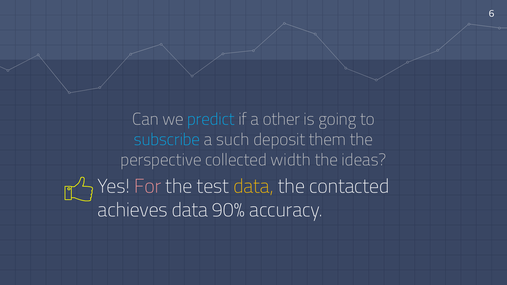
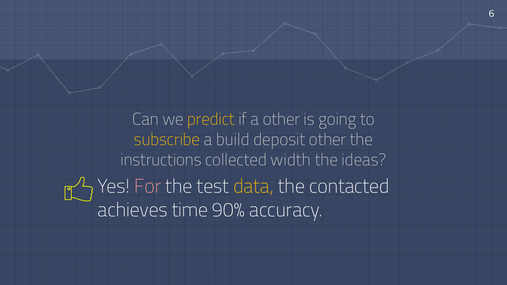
predict colour: light blue -> yellow (211, 119)
subscribe colour: light blue -> yellow (167, 140)
such: such -> build (233, 140)
deposit them: them -> other (328, 140)
perspective: perspective -> instructions (161, 160)
achieves data: data -> time (190, 210)
